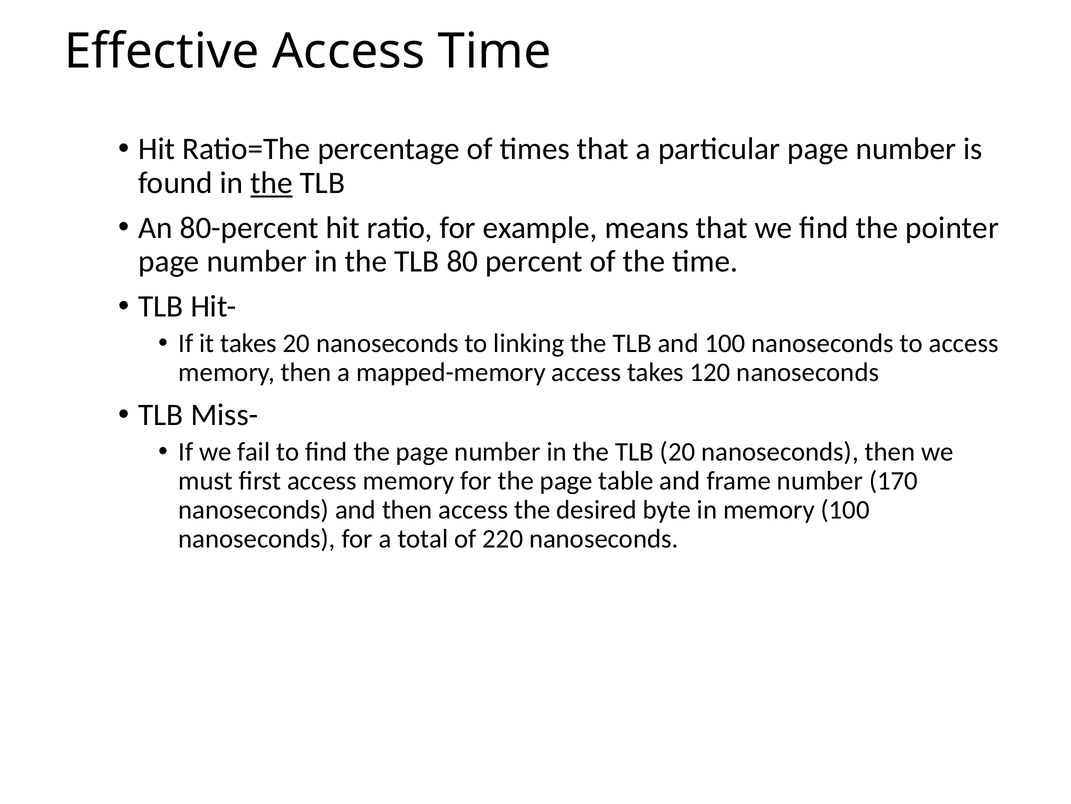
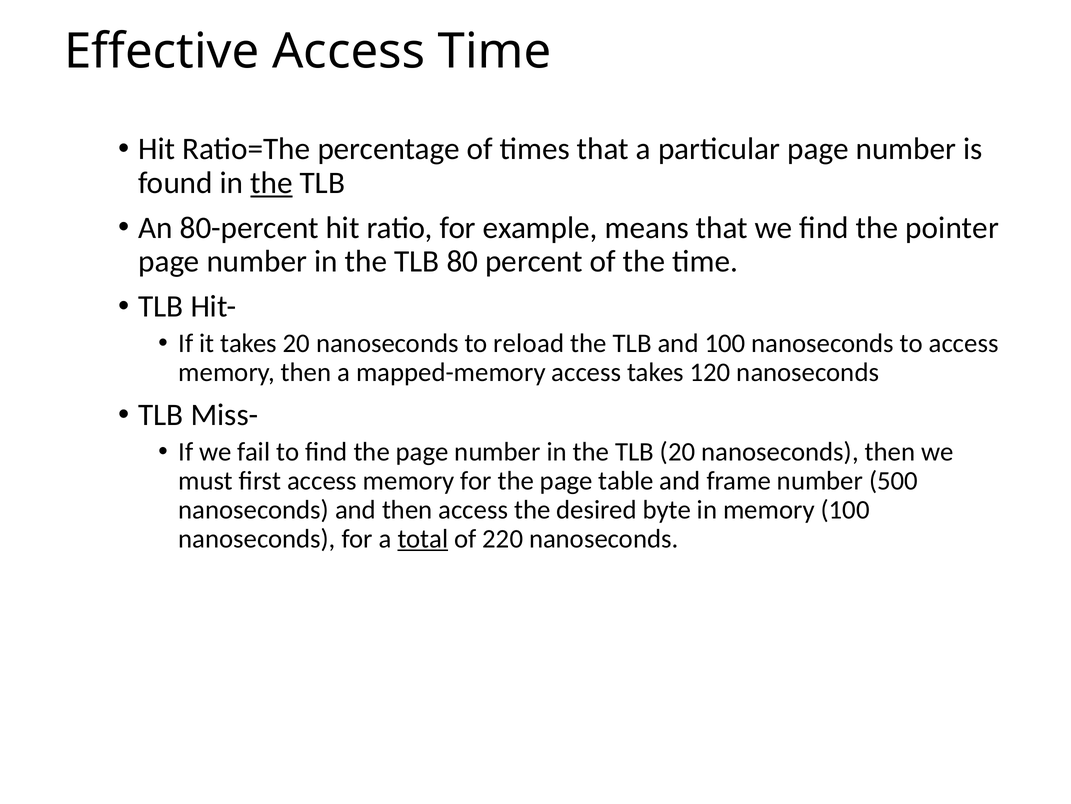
linking: linking -> reload (529, 343)
170: 170 -> 500 (893, 480)
total underline: none -> present (423, 538)
